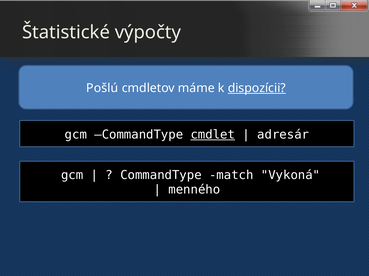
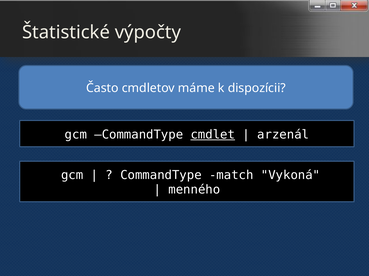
Pošlú: Pošlú -> Často (102, 88)
dispozícii underline: present -> none (257, 88)
adresár: adresár -> arzenál (283, 135)
